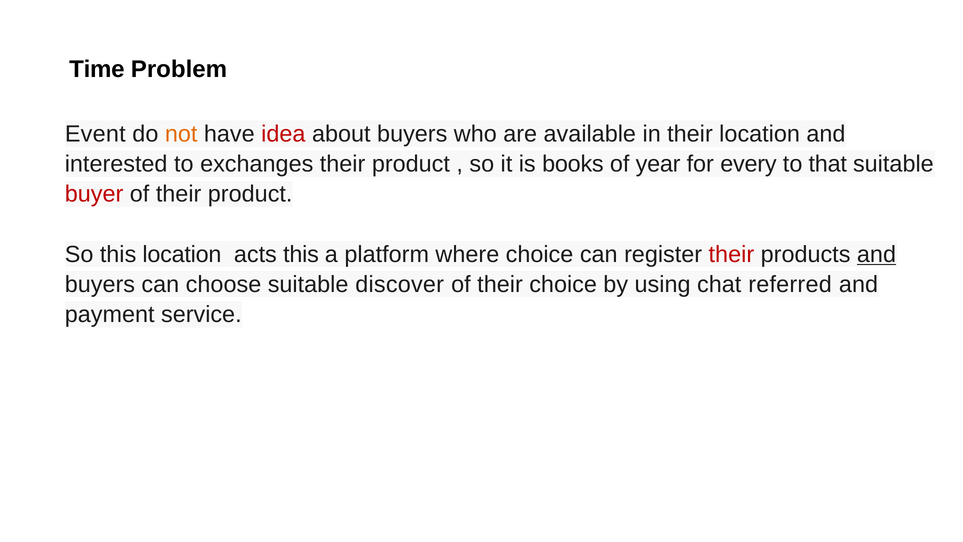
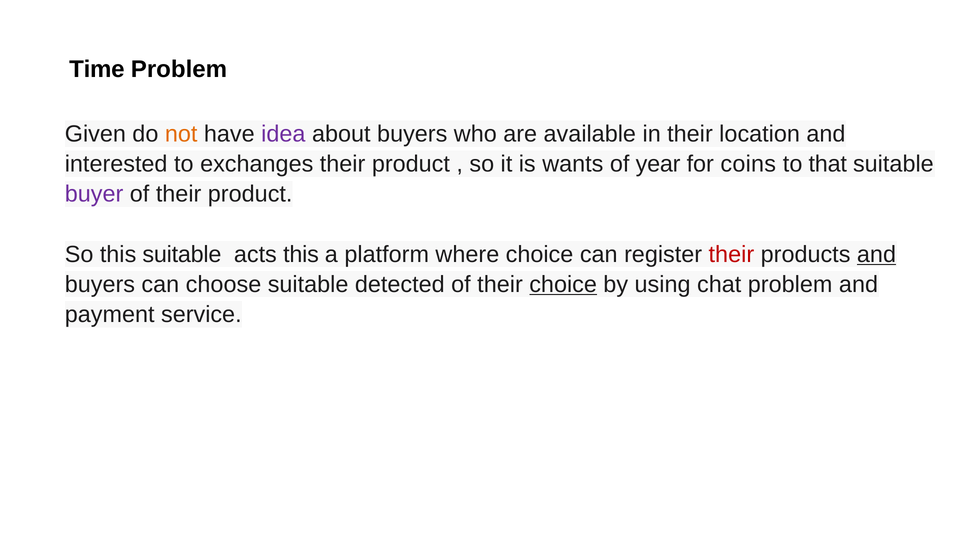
Event: Event -> Given (95, 134)
idea colour: red -> purple (283, 134)
books: books -> wants (573, 164)
every: every -> coins (748, 164)
buyer colour: red -> purple (94, 194)
this location: location -> suitable (182, 254)
discover: discover -> detected (400, 284)
choice underline: none -> present (563, 284)
chat referred: referred -> problem (790, 284)
